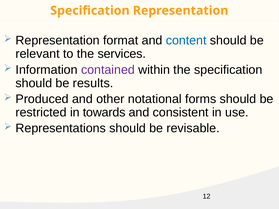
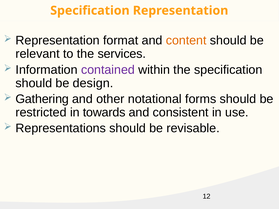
content colour: blue -> orange (186, 41)
results: results -> design (93, 83)
Produced: Produced -> Gathering (42, 99)
